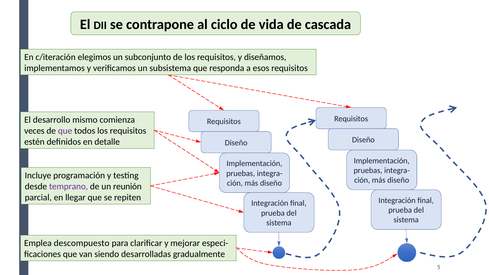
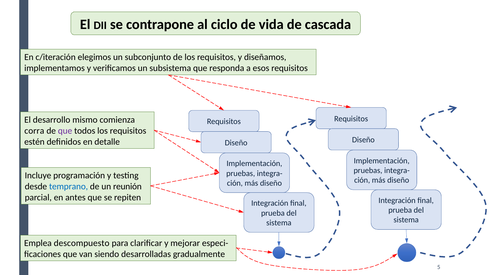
veces: veces -> corra (34, 131)
temprano colour: purple -> blue (69, 186)
llegar: llegar -> antes (75, 198)
